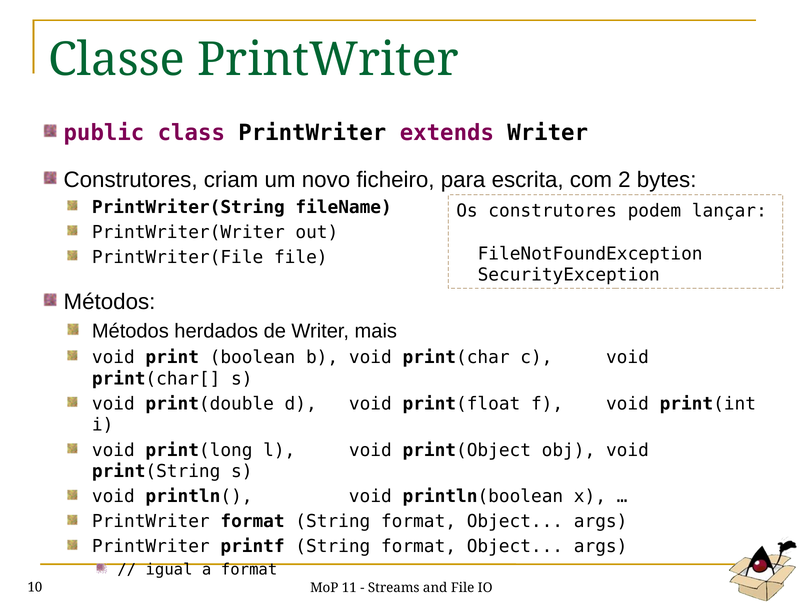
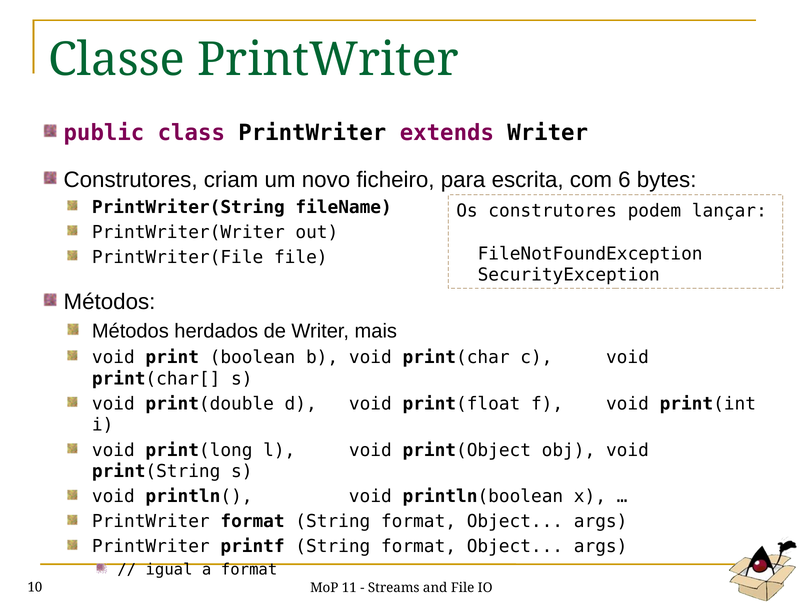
2: 2 -> 6 (624, 180)
